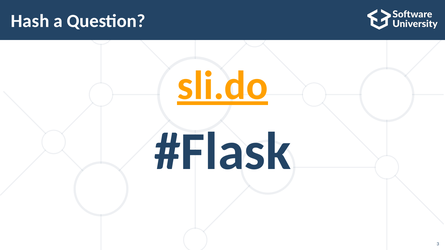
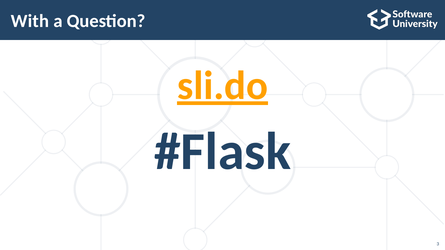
Hash: Hash -> With (30, 21)
